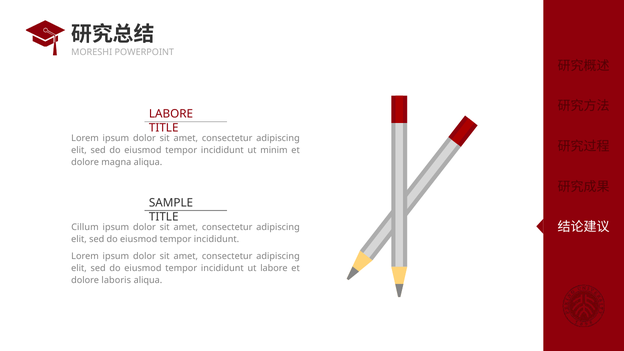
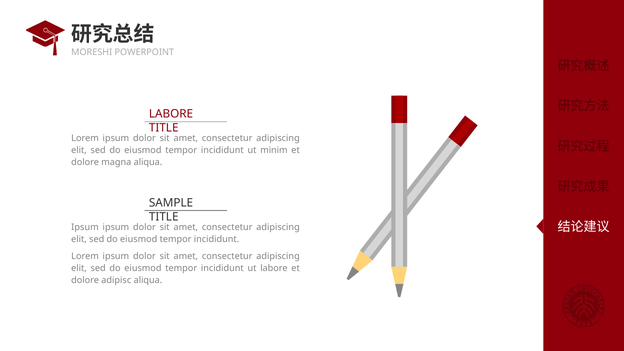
Cillum: Cillum -> Ipsum (85, 227)
laboris: laboris -> adipisc (116, 280)
